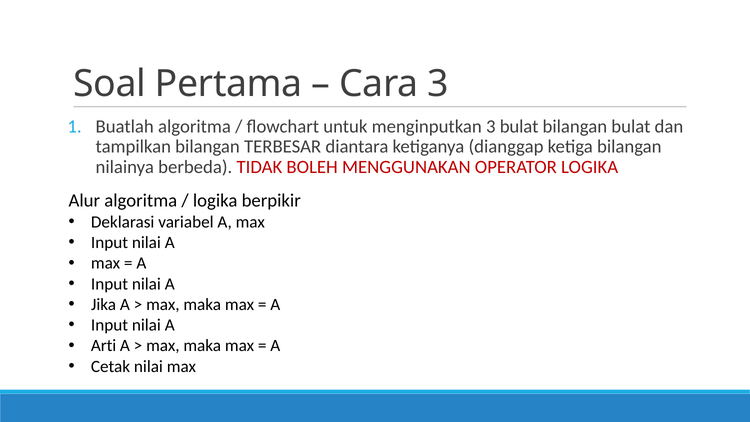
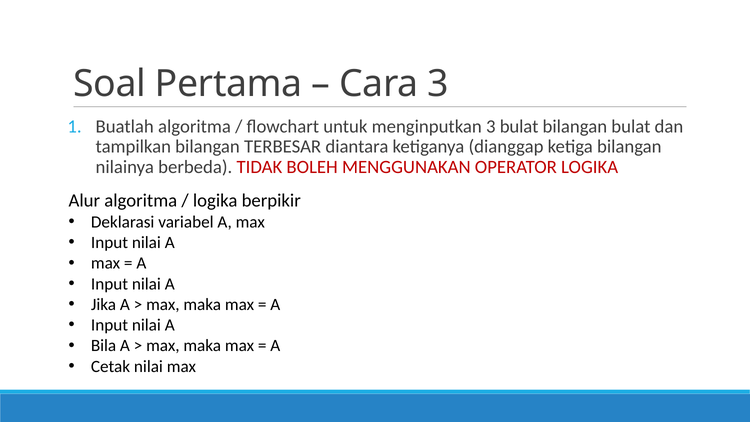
Arti: Arti -> Bila (104, 346)
